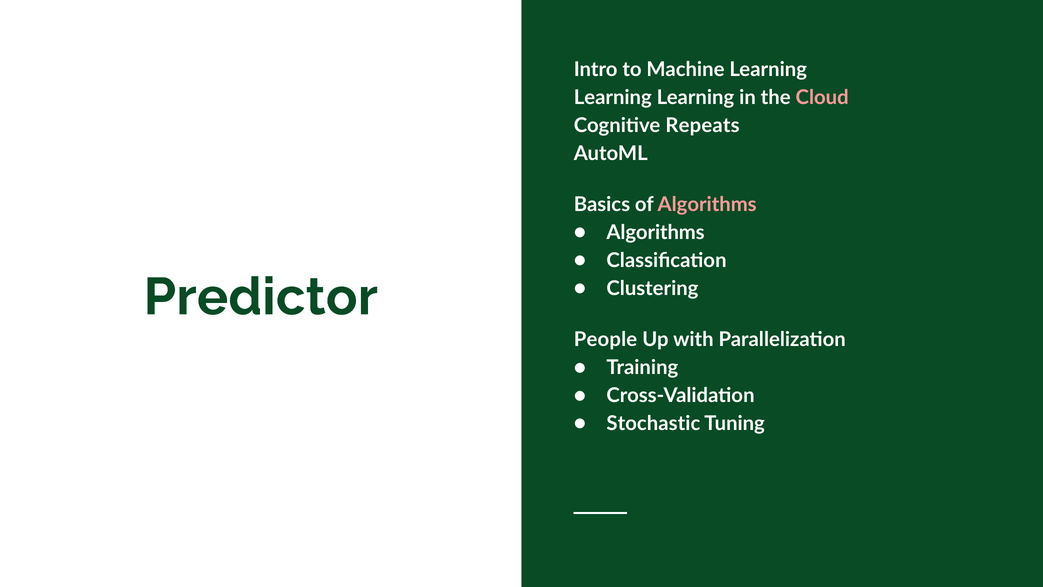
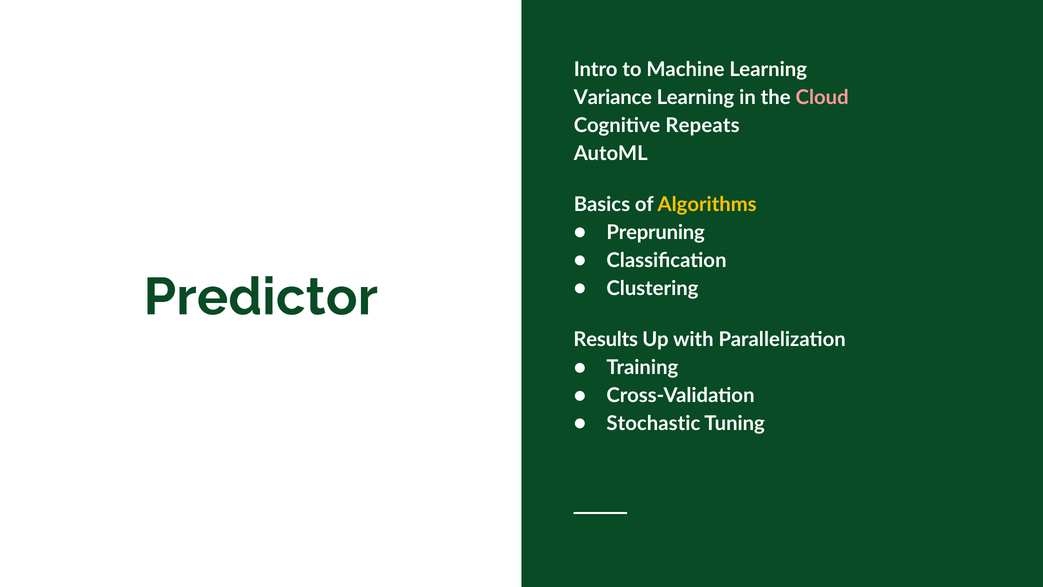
Learning: Learning -> Variance (613, 97)
Algorithms colour: pink -> yellow (707, 204)
Algorithms: Algorithms -> Prepruning (656, 232)
People: People -> Results (606, 339)
